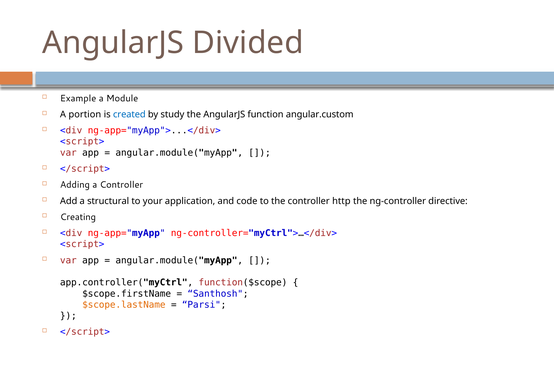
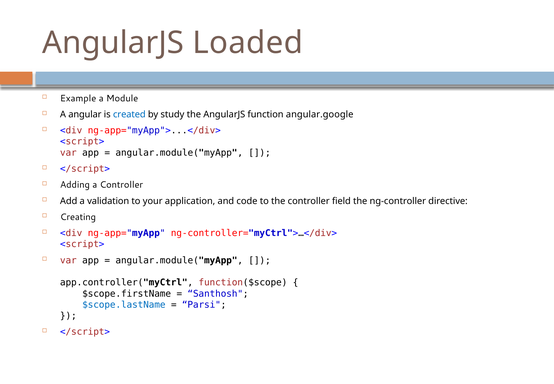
Divided: Divided -> Loaded (248, 43)
portion: portion -> angular (85, 114)
angular.custom: angular.custom -> angular.google (320, 114)
structural: structural -> validation (108, 201)
http: http -> field (341, 201)
$scope.lastName colour: orange -> blue (124, 304)
